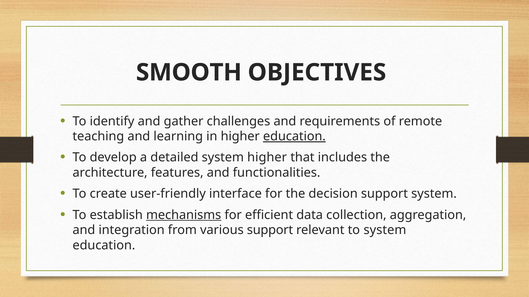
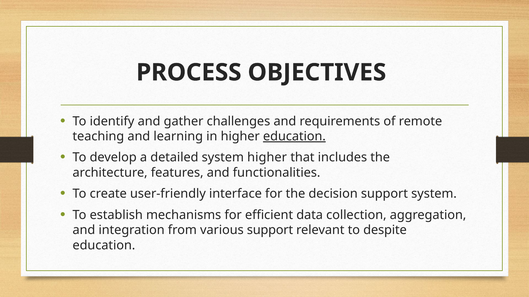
SMOOTH: SMOOTH -> PROCESS (189, 73)
mechanisms underline: present -> none (184, 215)
to system: system -> despite (385, 230)
